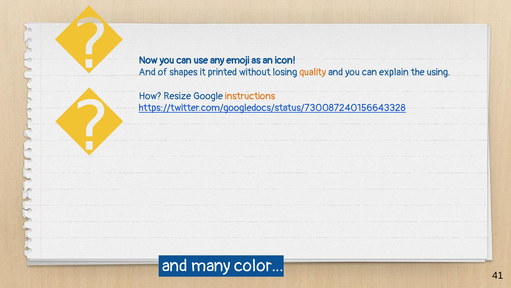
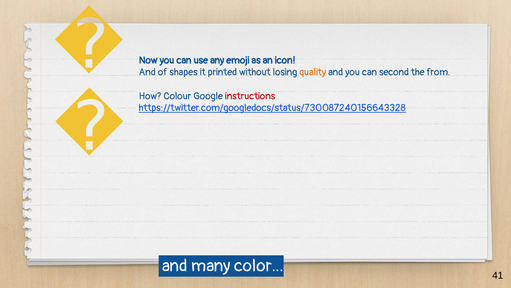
explain: explain -> second (394, 72)
using: using -> from (438, 72)
Resize: Resize -> Colour (177, 96)
instructions colour: orange -> red (250, 96)
